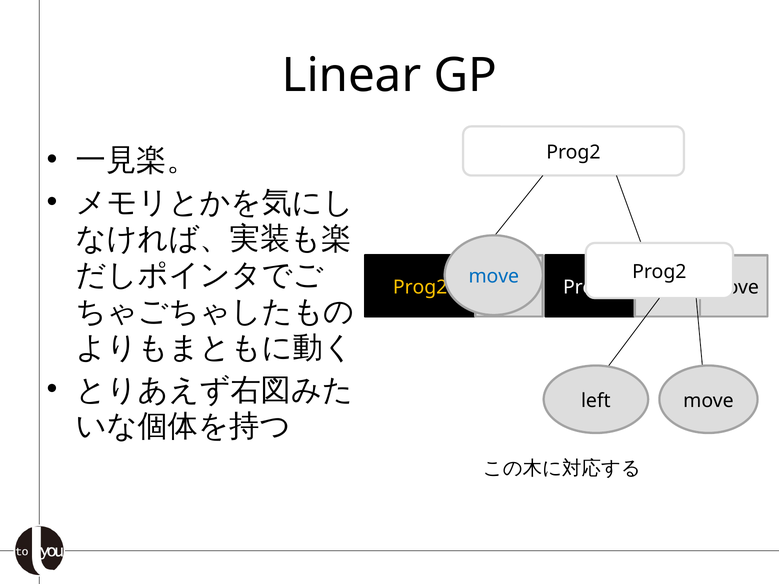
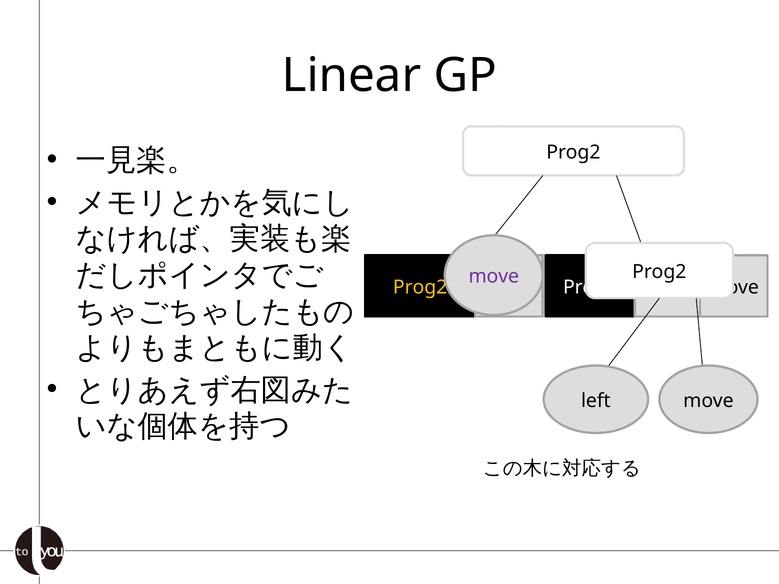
move colour: blue -> purple (494, 277)
